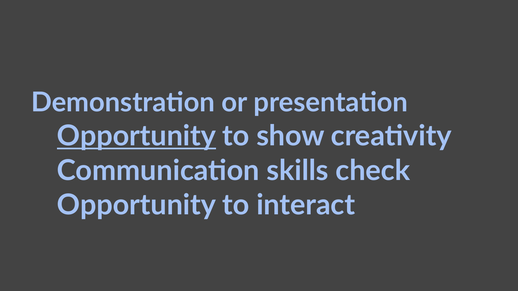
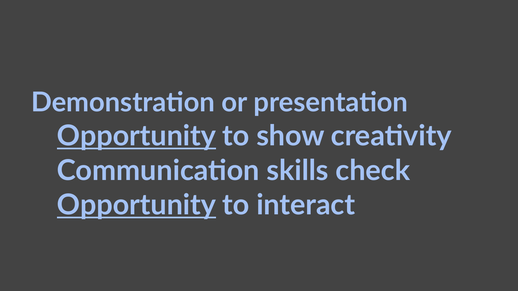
Opportunity underline: none -> present (136, 205)
